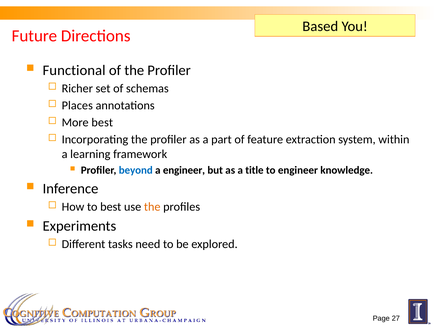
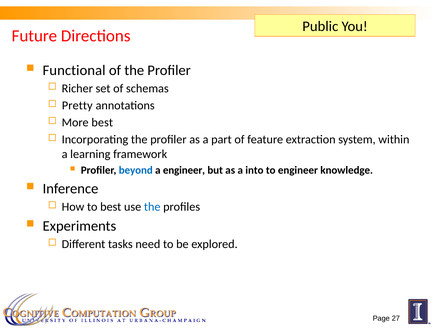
Based: Based -> Public (320, 26)
Places: Places -> Pretty (77, 105)
title: title -> into (254, 170)
the colour: orange -> blue (152, 207)
